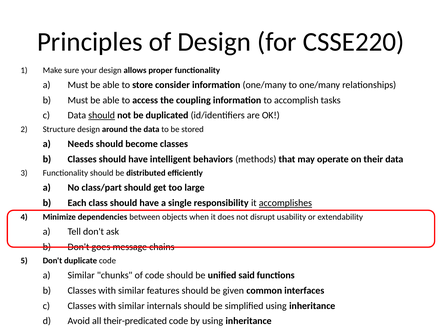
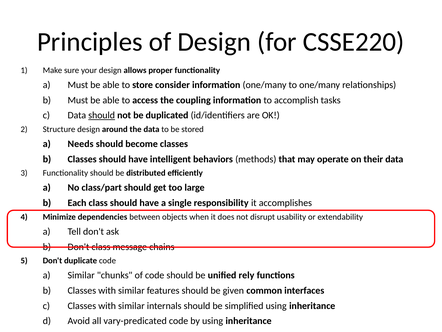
accomplishes underline: present -> none (285, 203)
Don't goes: goes -> class (101, 246)
said: said -> rely (246, 275)
their-predicated: their-predicated -> vary-predicated (135, 321)
